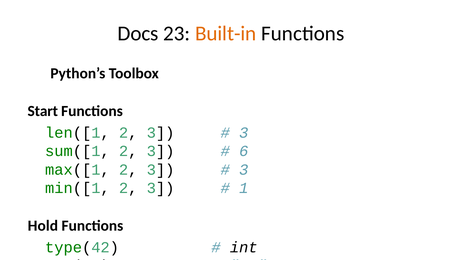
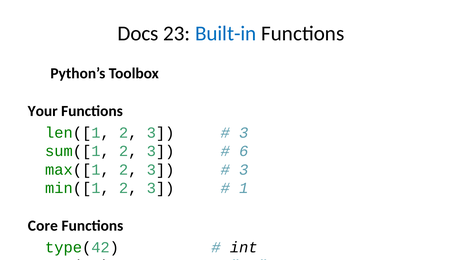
Built-in colour: orange -> blue (226, 34)
Start: Start -> Your (43, 111)
Hold: Hold -> Core (43, 226)
